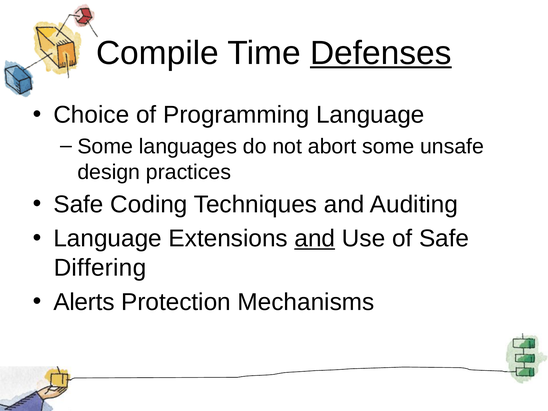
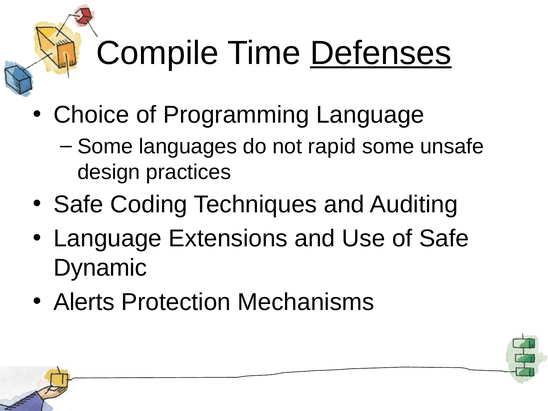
abort: abort -> rapid (332, 146)
and underline: present -> none (315, 239)
Differing: Differing -> Dynamic (100, 268)
